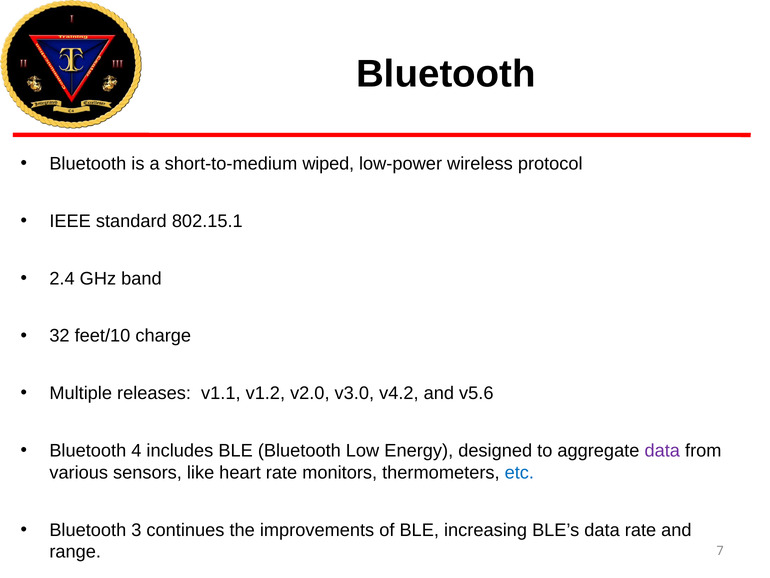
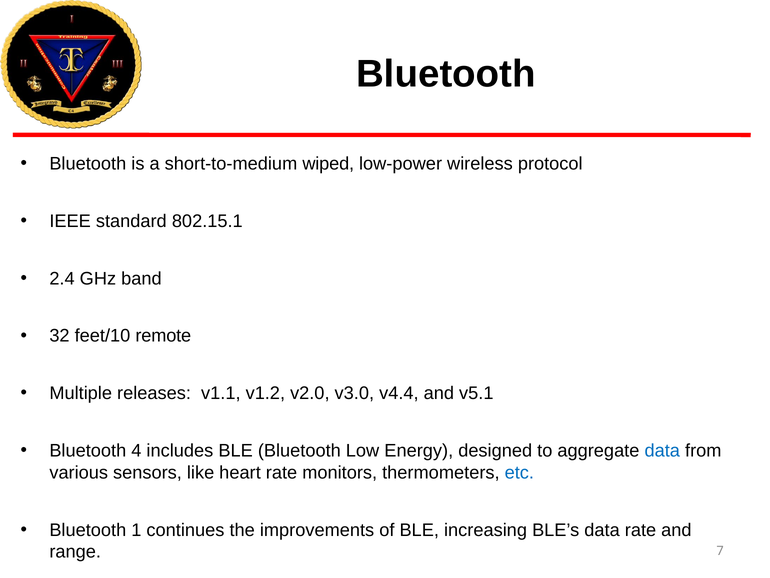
charge: charge -> remote (163, 336)
v4.2: v4.2 -> v4.4 (399, 393)
v5.6: v5.6 -> v5.1 (476, 393)
data colour: purple -> blue (662, 450)
3: 3 -> 1 (136, 530)
